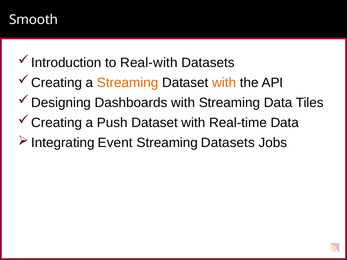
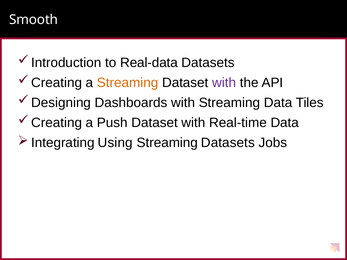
Real-with: Real-with -> Real-data (149, 63)
with colour: orange -> purple (224, 83)
Event: Event -> Using (115, 143)
